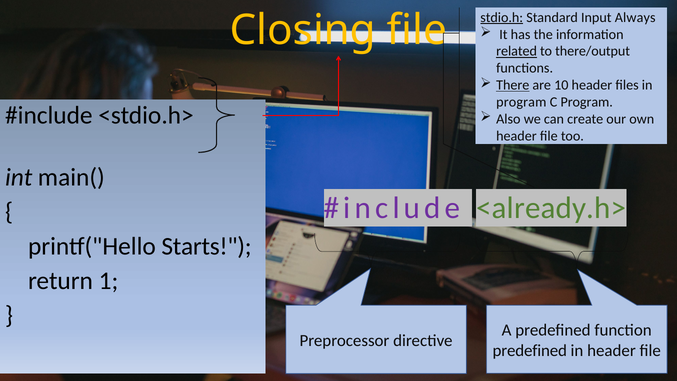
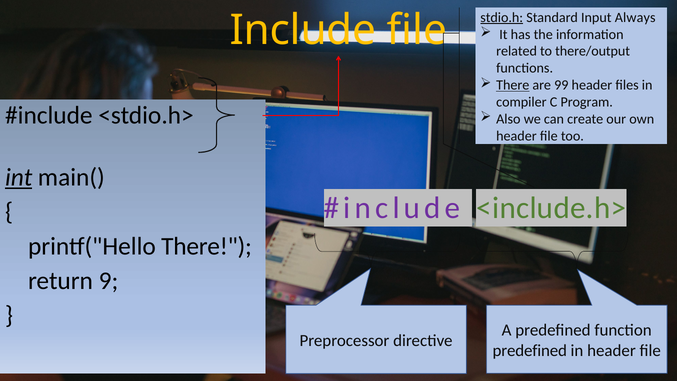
Closing: Closing -> Include (303, 30)
related underline: present -> none (517, 51)
10: 10 -> 99 (561, 85)
program: program -> compiler (521, 102)
int underline: none -> present (19, 177)
<already.h>: <already.h> -> <include.h> (551, 208)
printf("Hello Starts: Starts -> There (207, 246)
1: 1 -> 9 (108, 281)
